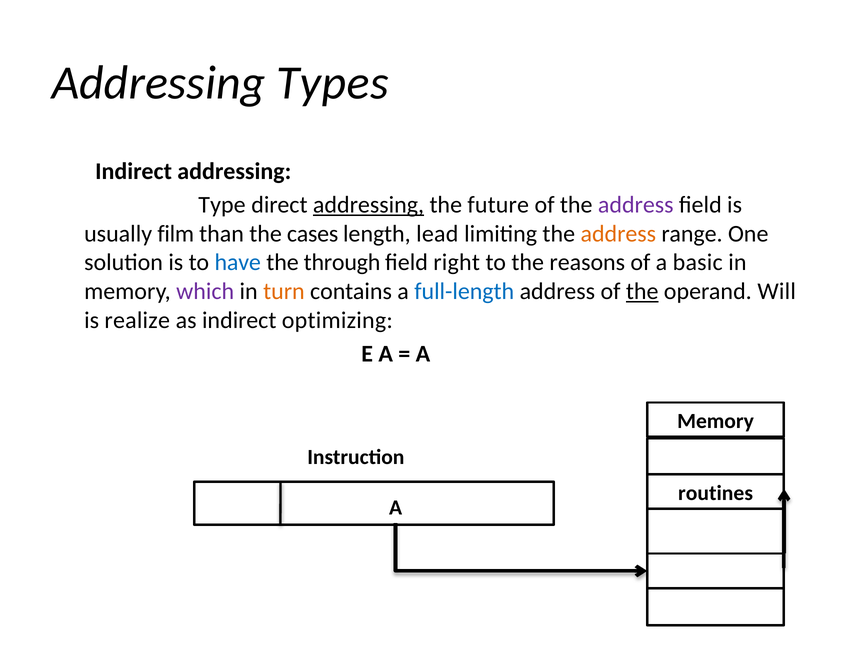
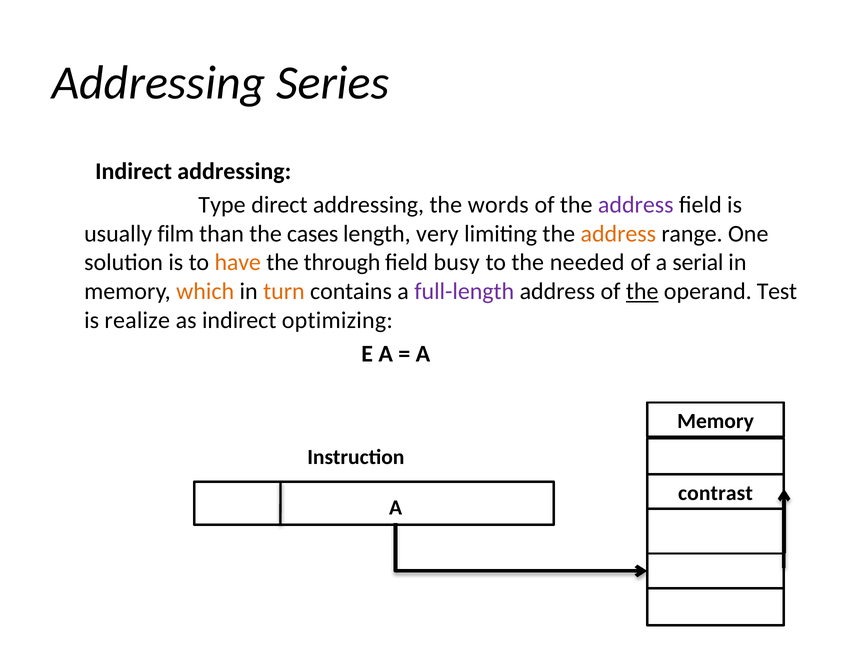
Types: Types -> Series (333, 83)
addressing underline: present -> none (368, 205)
future: future -> words (498, 205)
lead: lead -> very (437, 234)
have colour: blue -> orange (238, 263)
right: right -> busy (457, 263)
reasons: reasons -> needed (587, 263)
basic: basic -> serial (698, 263)
which colour: purple -> orange (205, 291)
full-length colour: blue -> purple (464, 291)
Will: Will -> Test (777, 291)
routines: routines -> contrast (715, 493)
